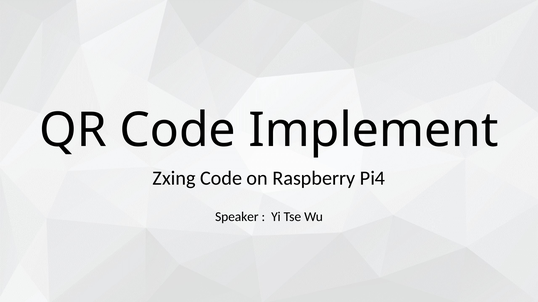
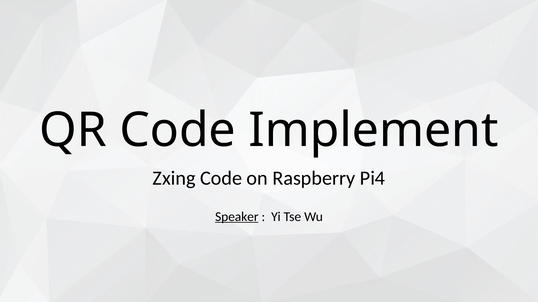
Speaker underline: none -> present (237, 217)
